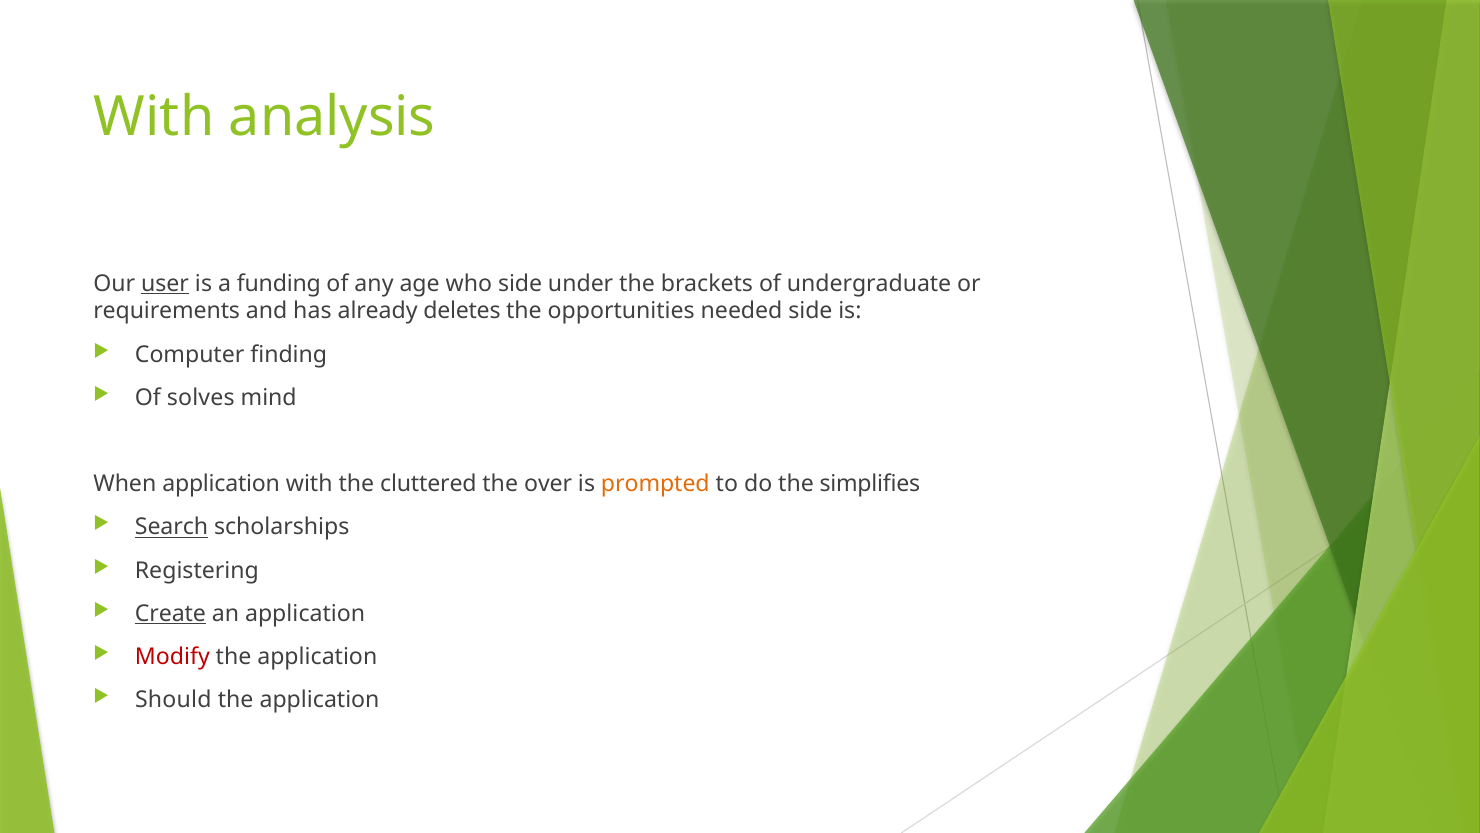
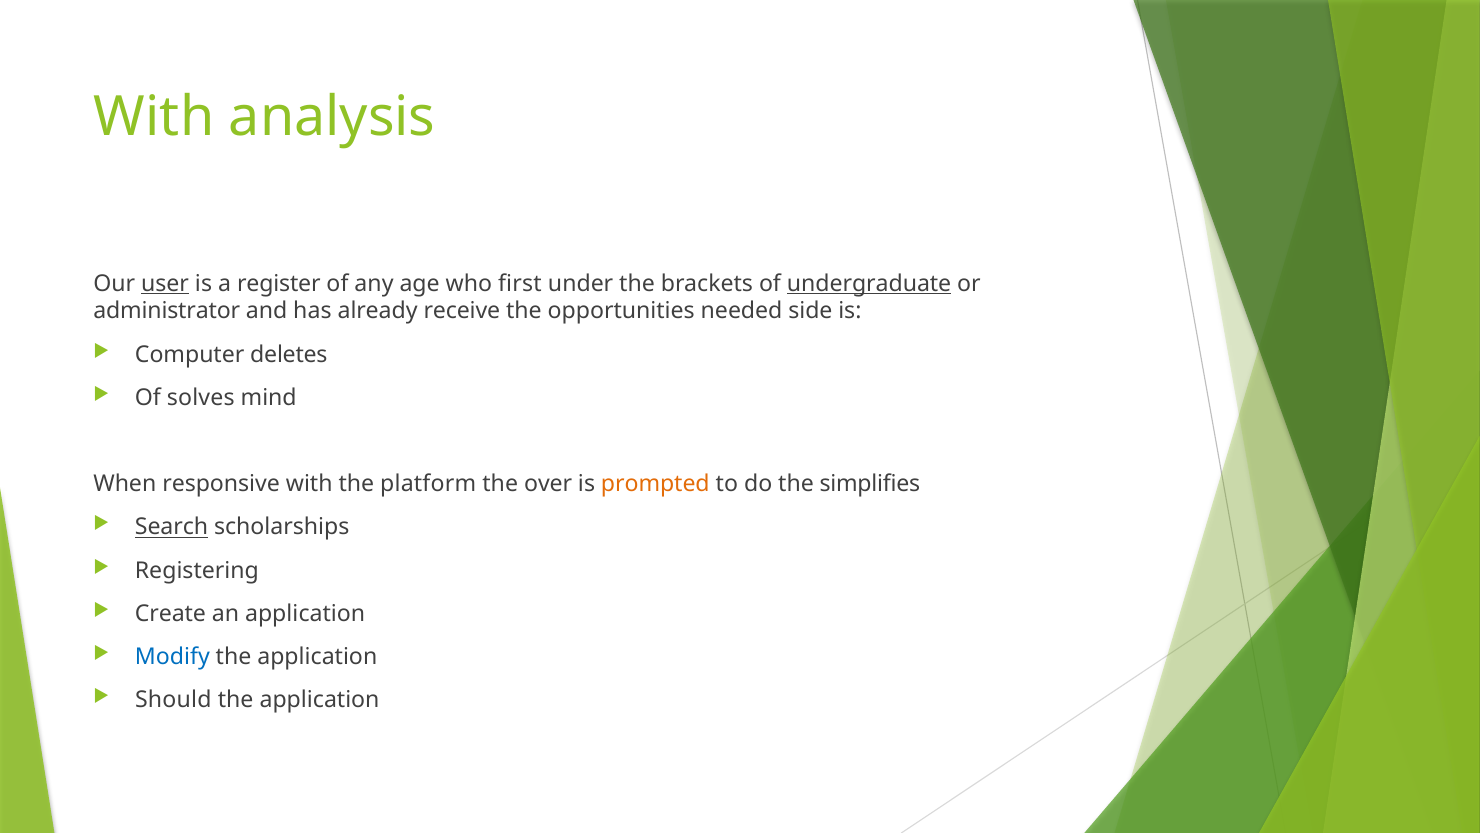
funding: funding -> register (279, 283)
who side: side -> first (520, 283)
undergraduate underline: none -> present (869, 283)
requirements: requirements -> administrator (167, 311)
deletes: deletes -> receive (462, 311)
finding: finding -> deletes (289, 354)
When application: application -> responsive (221, 484)
cluttered: cluttered -> platform (428, 484)
Create underline: present -> none (170, 613)
Modify colour: red -> blue (172, 656)
